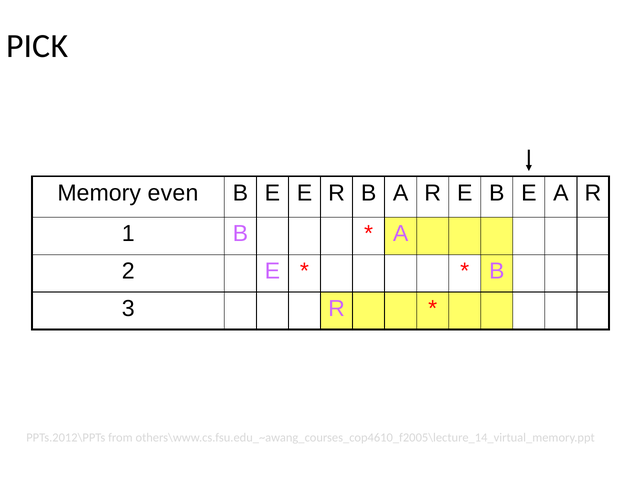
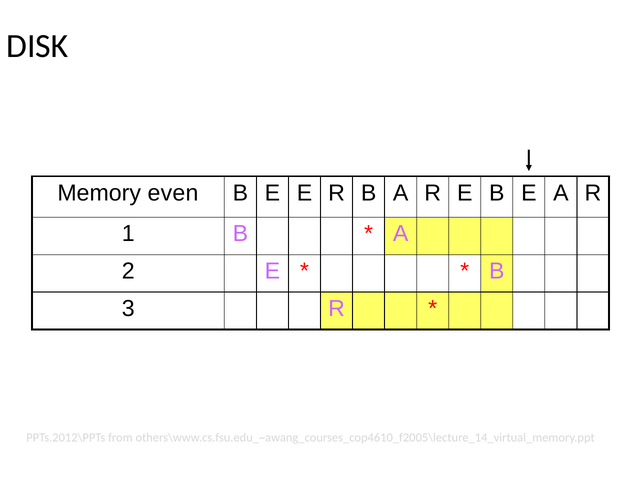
PICK: PICK -> DISK (37, 46)
